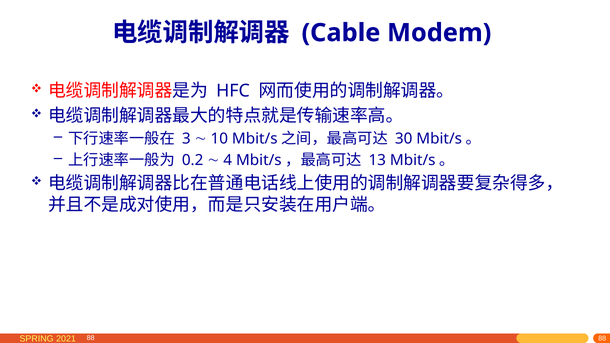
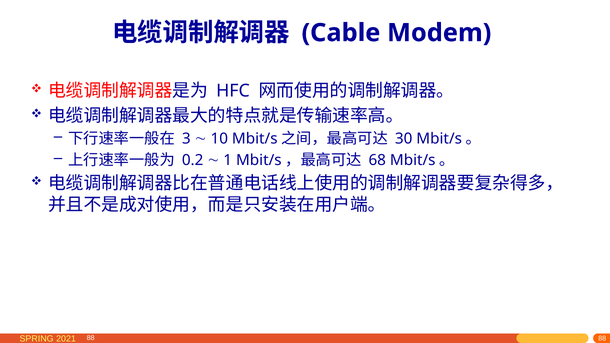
4: 4 -> 1 (228, 160)
13: 13 -> 68 (377, 160)
